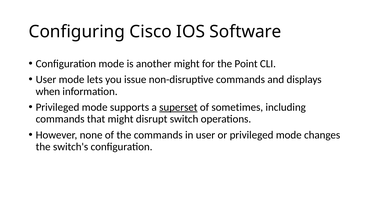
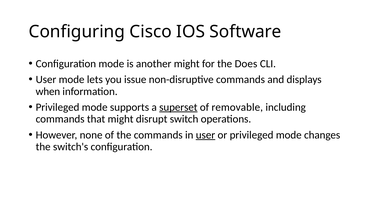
Point: Point -> Does (246, 64)
sometimes: sometimes -> removable (237, 107)
user underline: none -> present (205, 135)
